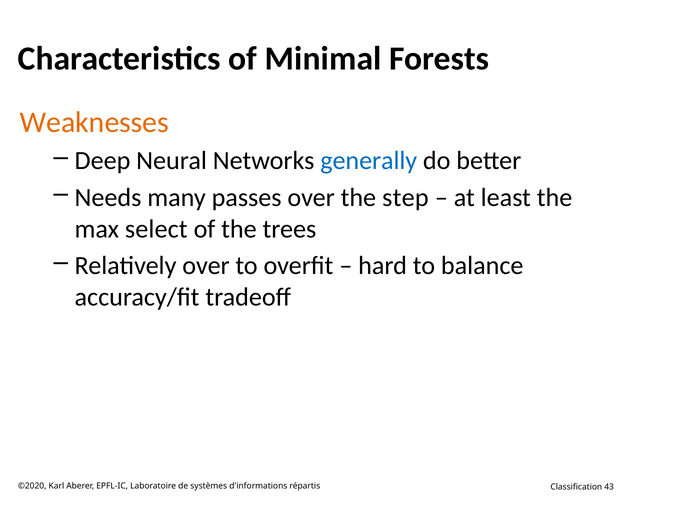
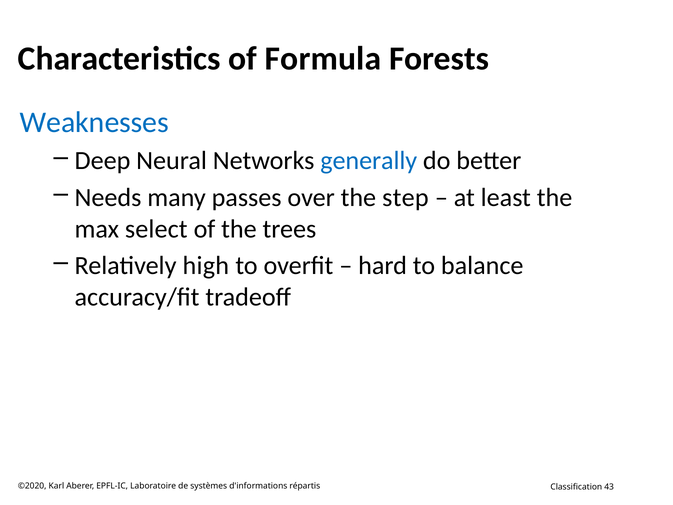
Minimal: Minimal -> Formula (323, 58)
Weaknesses colour: orange -> blue (94, 122)
Relatively over: over -> high (206, 266)
